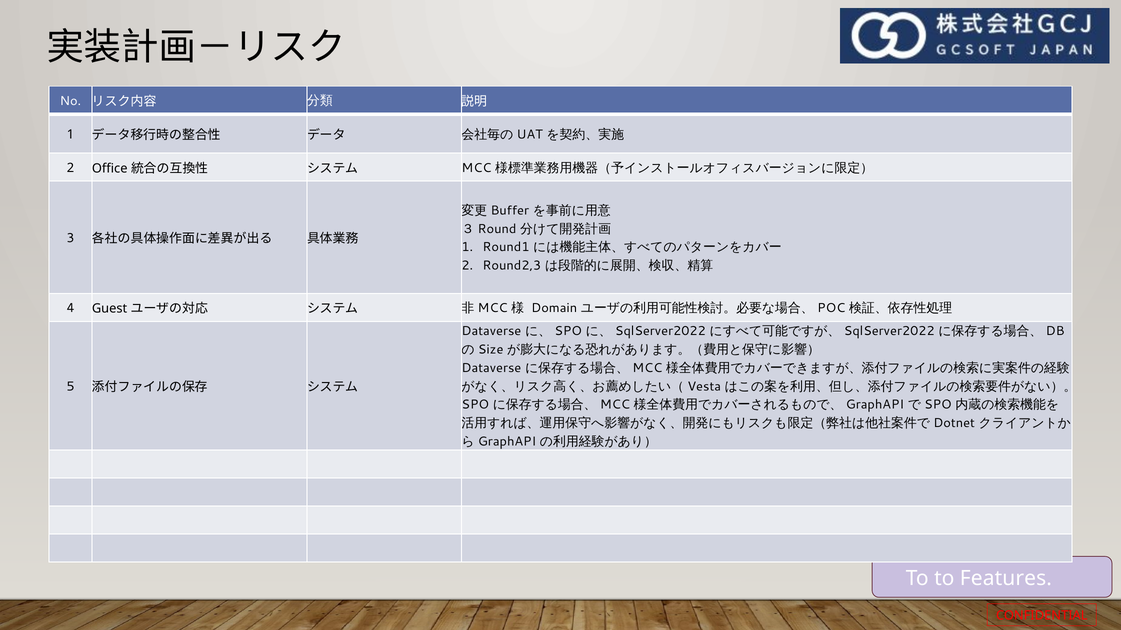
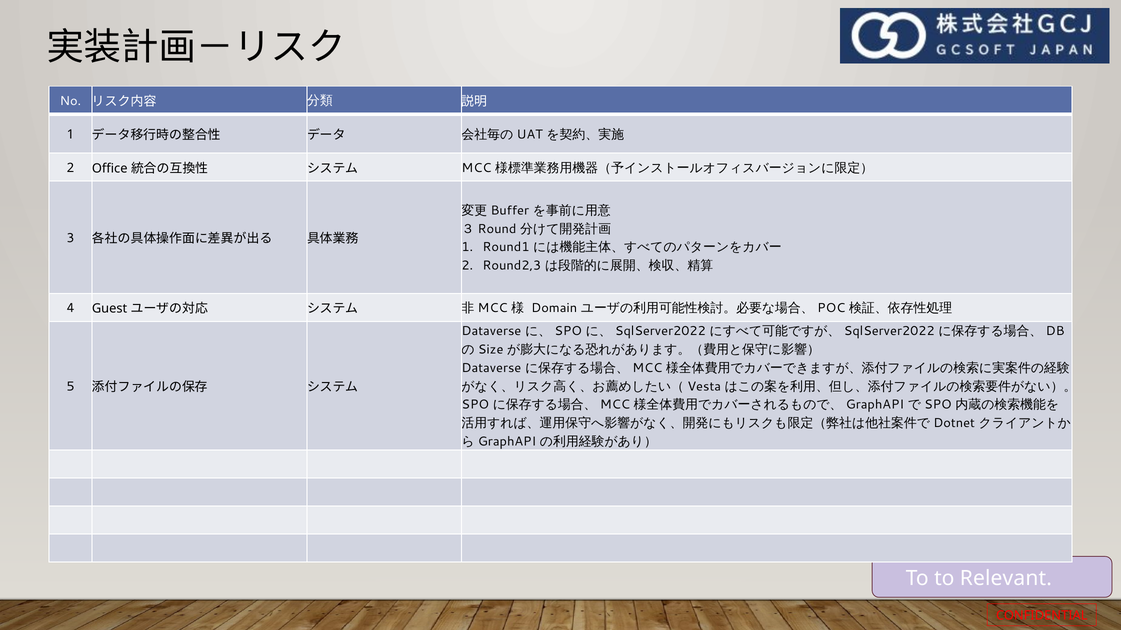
Features: Features -> Relevant (1006, 579)
